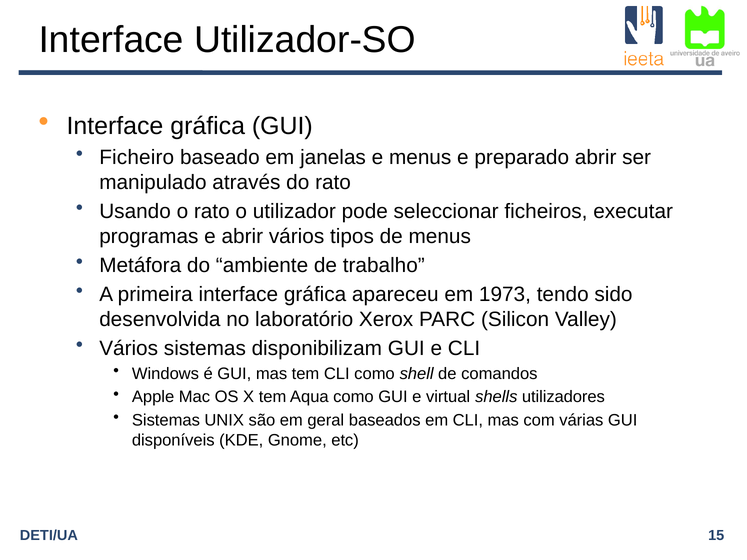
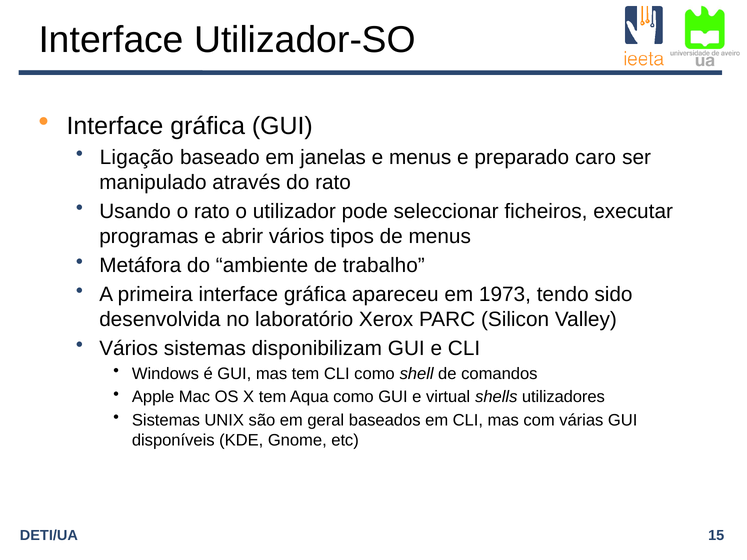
Ficheiro: Ficheiro -> Ligação (137, 157)
preparado abrir: abrir -> caro (596, 157)
